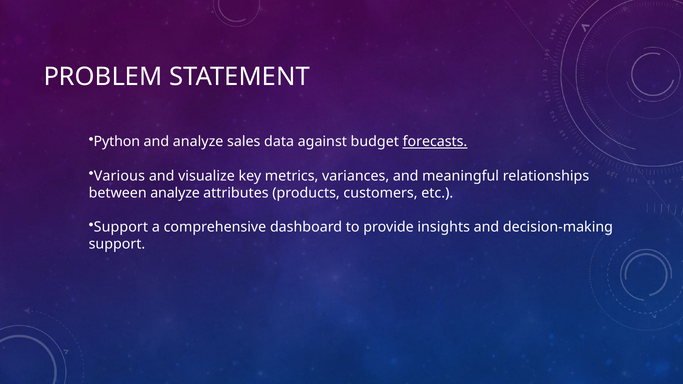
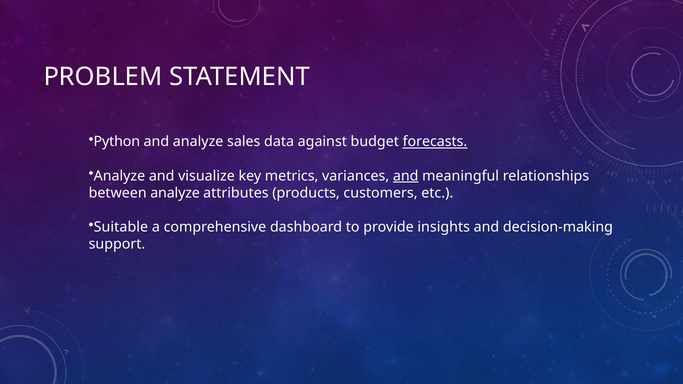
Various: Various -> Analyze (119, 176)
and underline: none -> present (406, 176)
Support: Support -> Suitable (121, 227)
